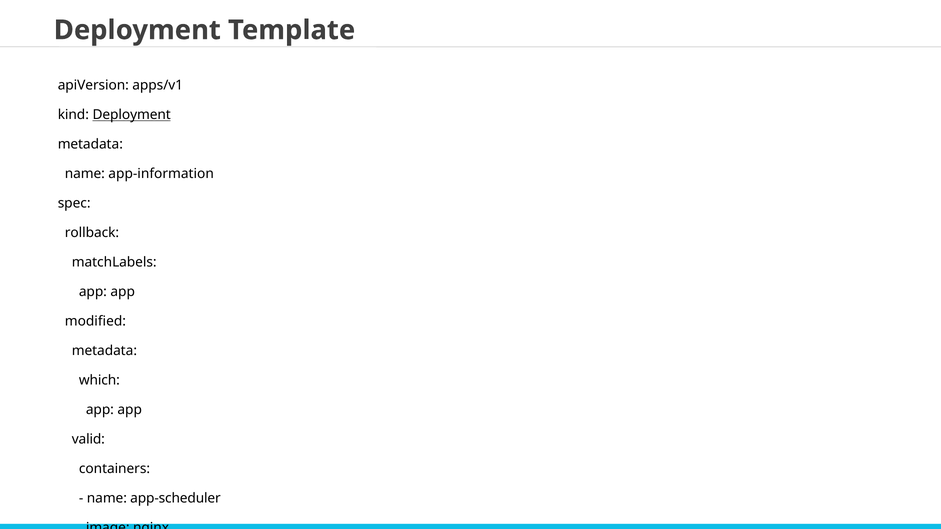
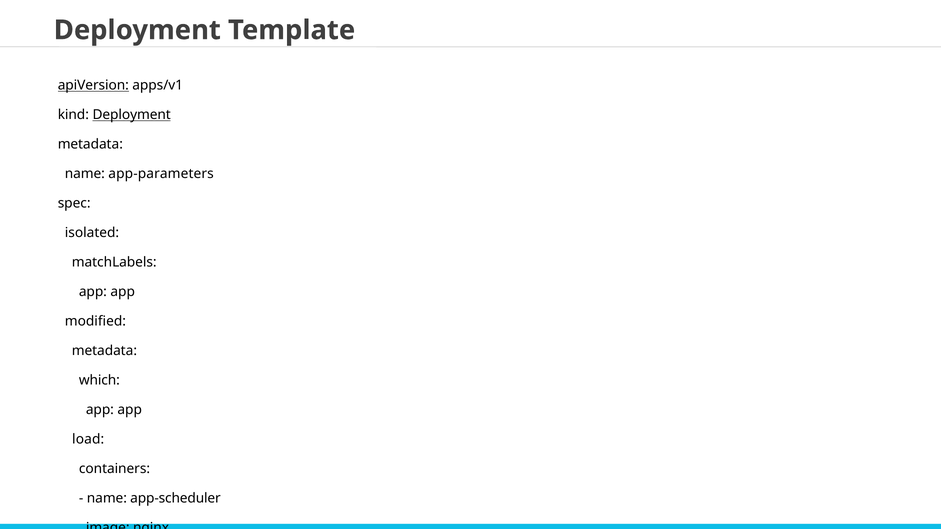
apiVersion underline: none -> present (93, 85)
app-information: app-information -> app-parameters (161, 174)
rollback: rollback -> isolated (92, 233)
valid: valid -> load (88, 440)
